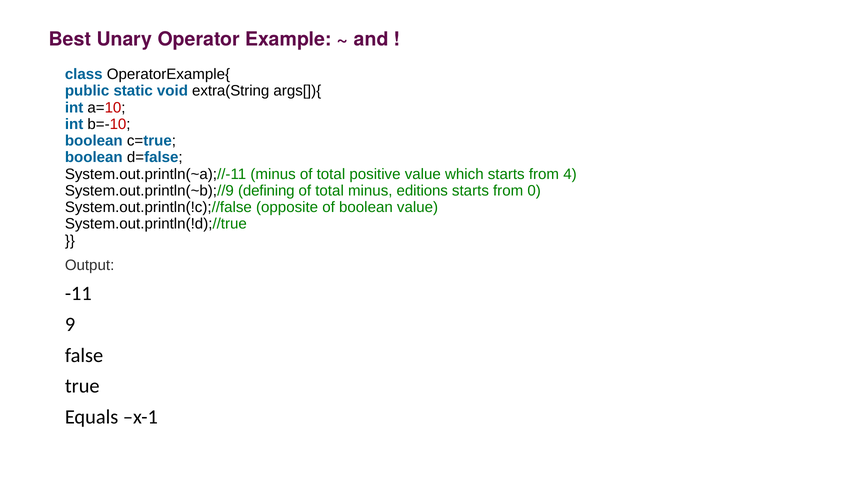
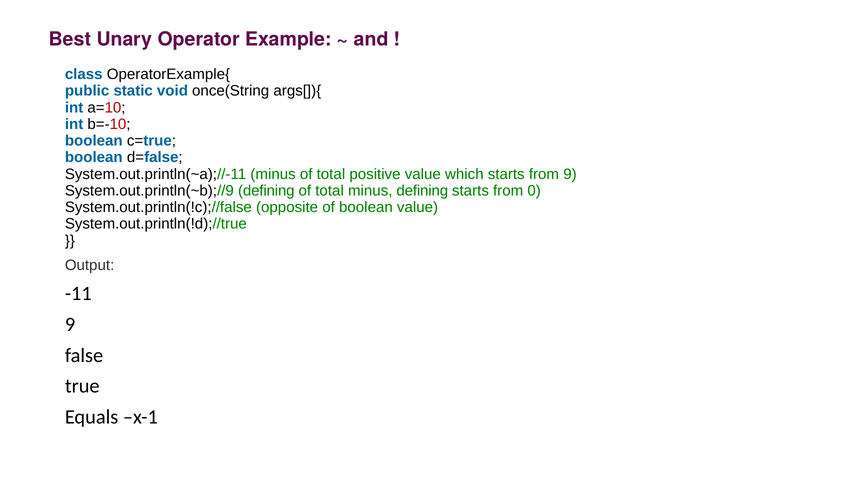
extra(String: extra(String -> once(String (231, 91)
from 4: 4 -> 9 (570, 174)
minus editions: editions -> defining (422, 191)
